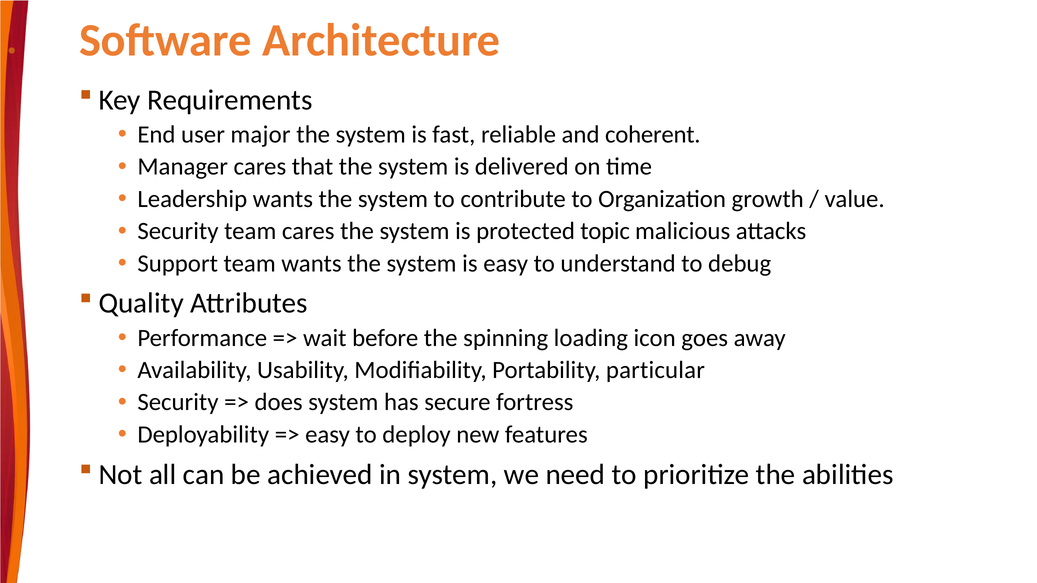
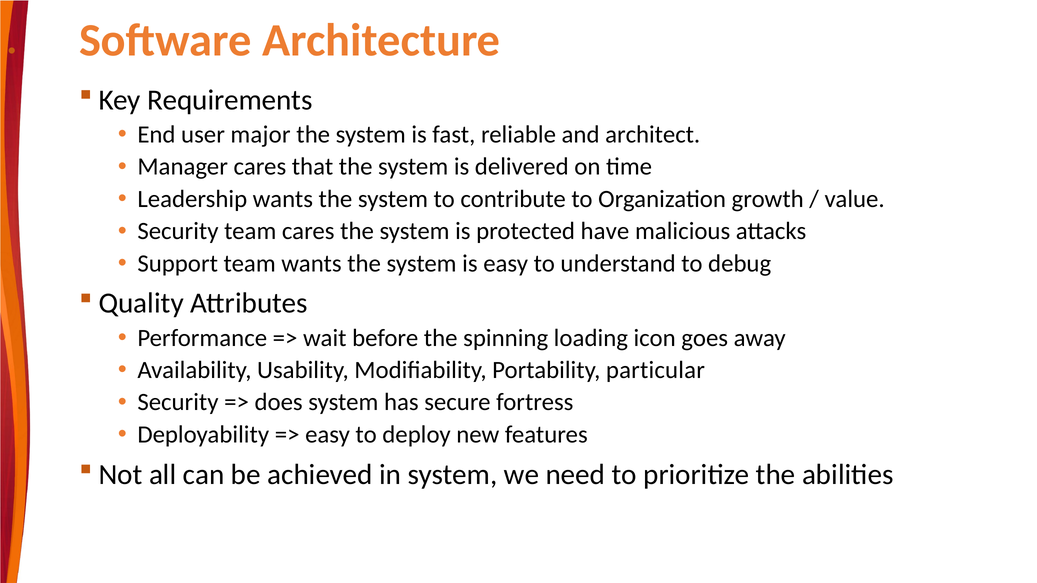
coherent: coherent -> architect (653, 135)
topic: topic -> have (605, 231)
